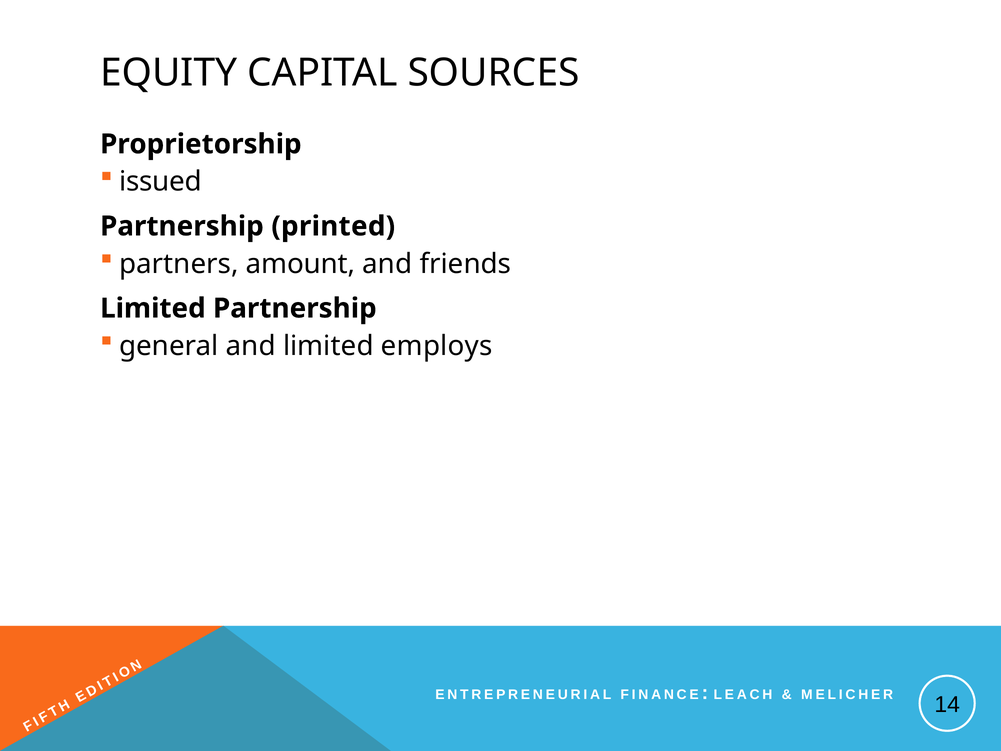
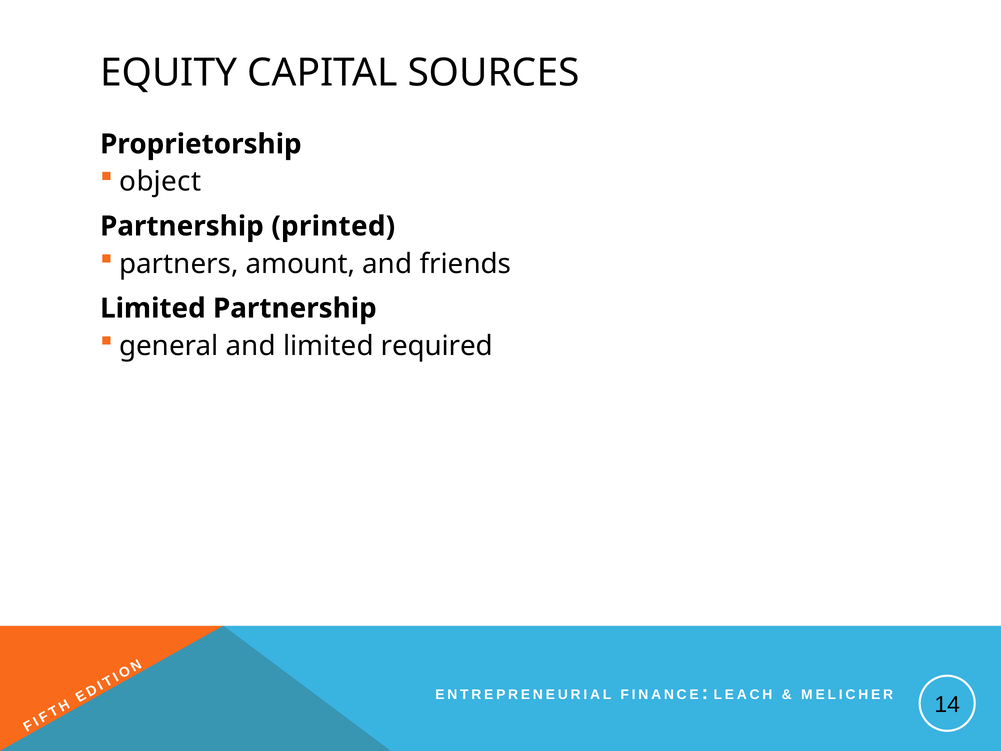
issued: issued -> object (160, 182)
employs: employs -> required (437, 346)
